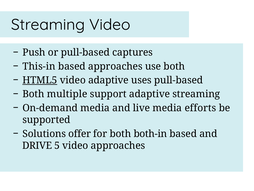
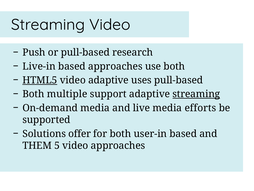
captures: captures -> research (133, 52)
This-in: This-in -> Live-in (39, 66)
streaming underline: none -> present (196, 94)
both-in: both-in -> user-in (150, 133)
DRIVE: DRIVE -> THEM (37, 145)
